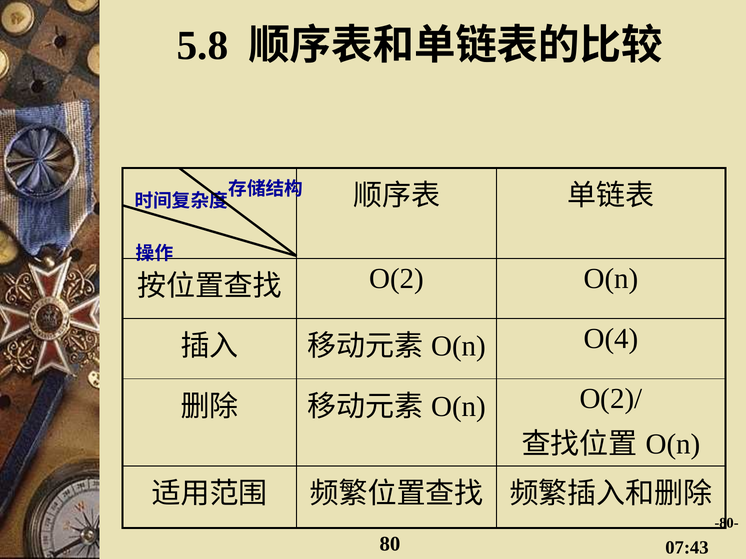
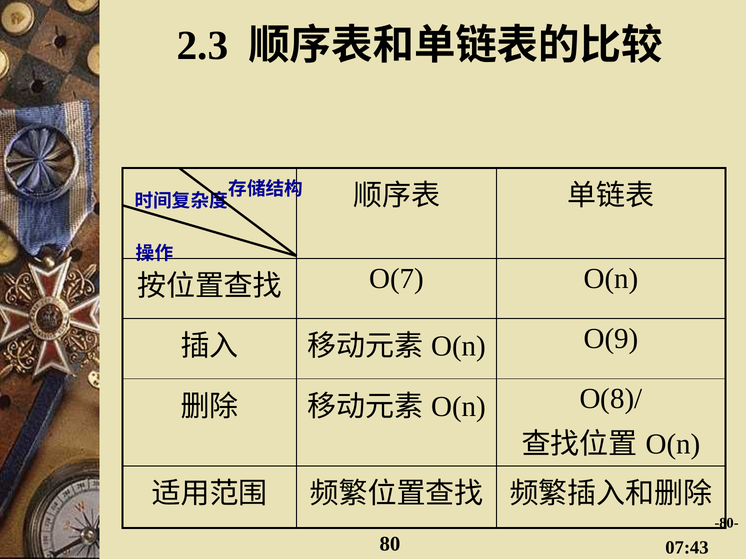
5.8: 5.8 -> 2.3 (202, 46)
O(2: O(2 -> O(7 (397, 279)
O(4: O(4 -> O(9 (611, 339)
O(2)/: O(2)/ -> O(8)/ (611, 399)
